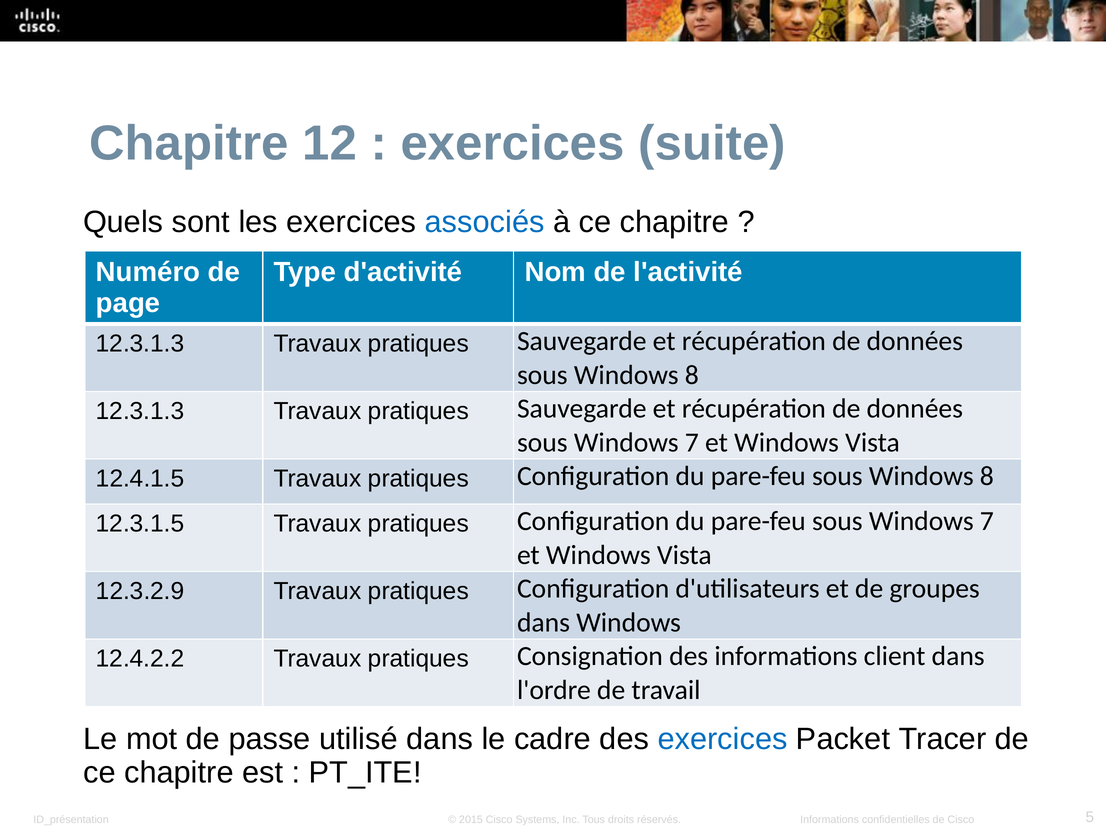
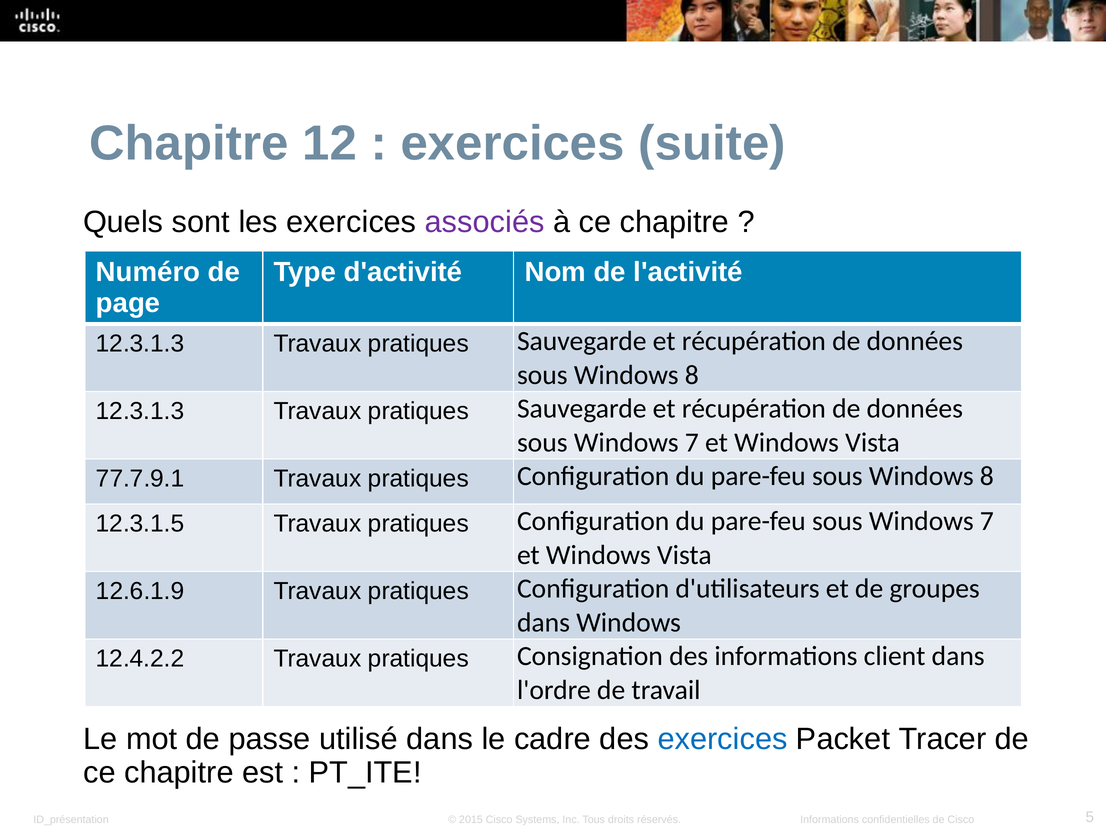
associés colour: blue -> purple (485, 222)
12.4.1.5: 12.4.1.5 -> 77.7.9.1 (140, 478)
12.3.2.9: 12.3.2.9 -> 12.6.1.9 (140, 591)
